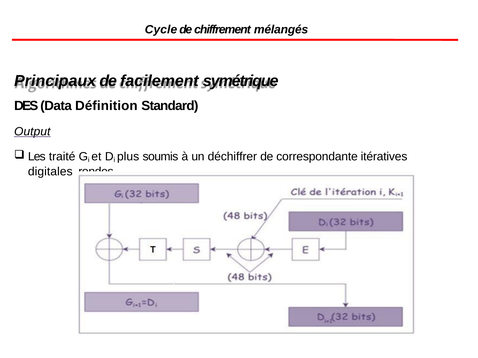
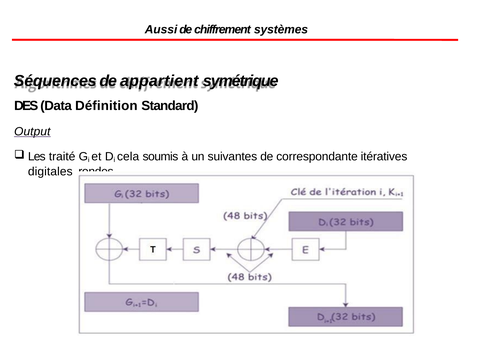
Cycle: Cycle -> Aussi (161, 30)
mélangés: mélangés -> systèmes (281, 30)
Principaux: Principaux -> Séquences (55, 81)
facilement: facilement -> appartient (159, 81)
plus: plus -> cela (128, 157)
déchiffrer: déchiffrer -> suivantes (232, 157)
